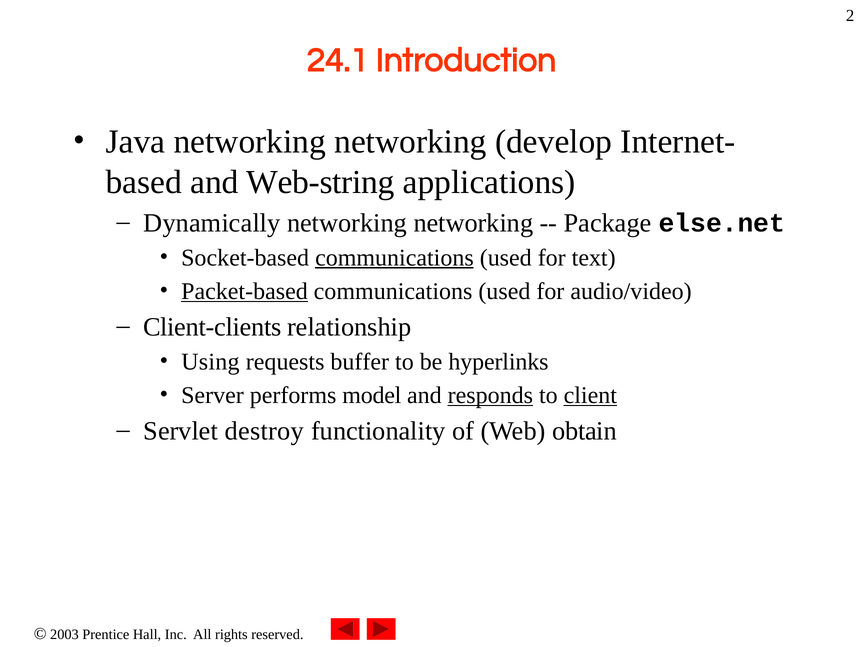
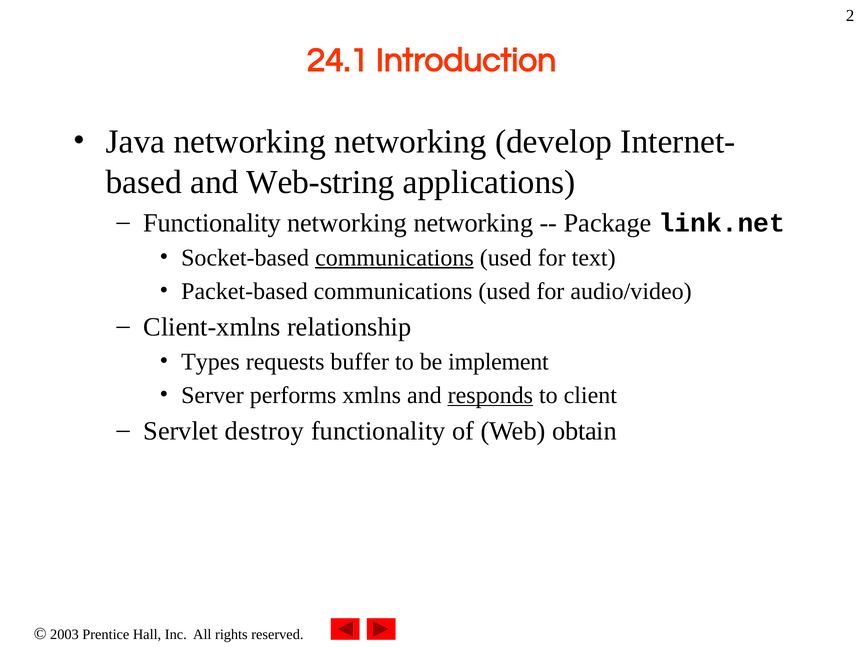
Dynamically: Dynamically -> Functionality (212, 223)
else.net: else.net -> link.net (722, 223)
Packet-based underline: present -> none (244, 291)
Client-clients: Client-clients -> Client-xmlns (212, 327)
Using: Using -> Types (210, 362)
hyperlinks: hyperlinks -> implement (498, 362)
model: model -> xmlns (372, 395)
client underline: present -> none (590, 395)
